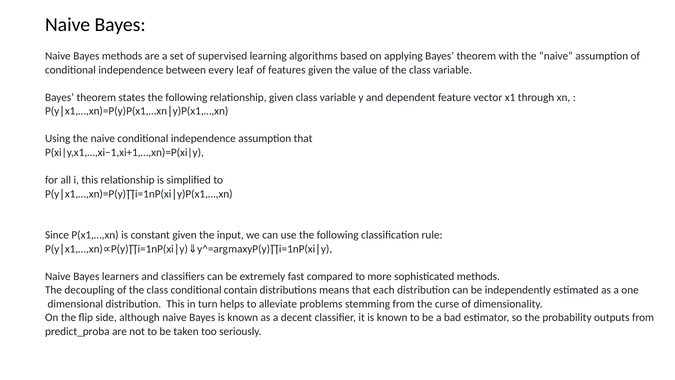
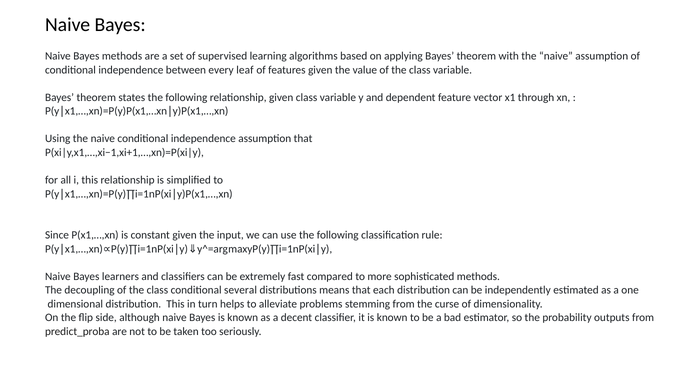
contain: contain -> several (241, 290)
